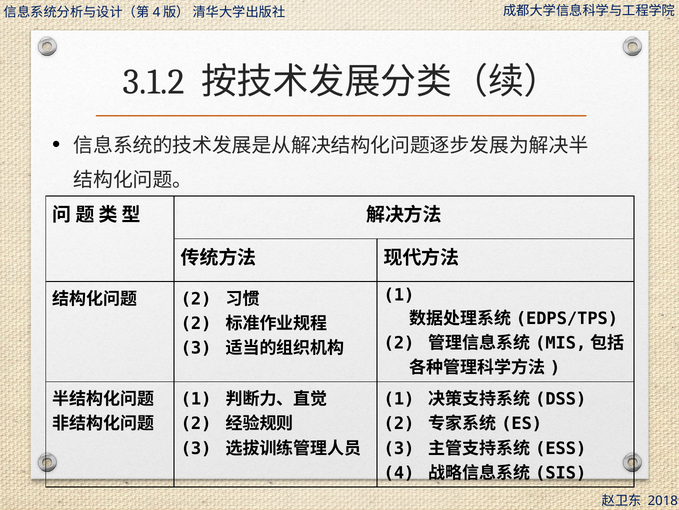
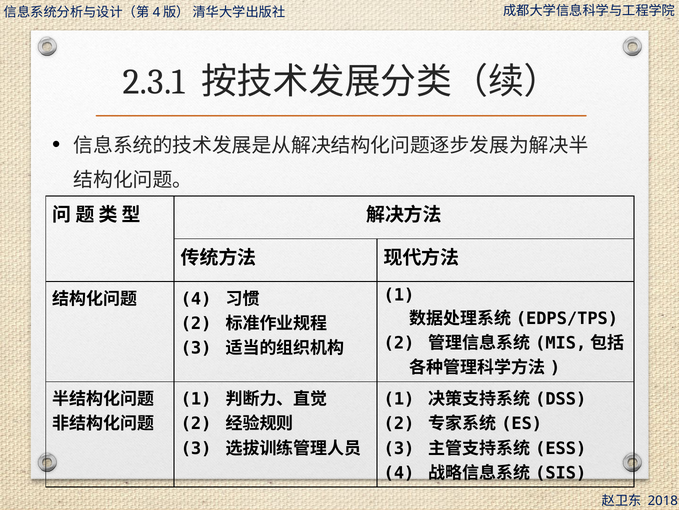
3.1.2: 3.1.2 -> 2.3.1 (154, 82)
2: 2 -> 4 (196, 298)
